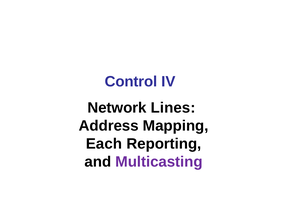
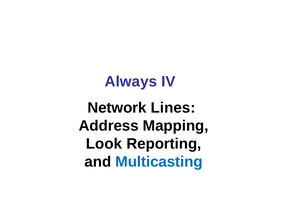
Control: Control -> Always (131, 82)
Each: Each -> Look (104, 144)
Multicasting colour: purple -> blue (159, 162)
